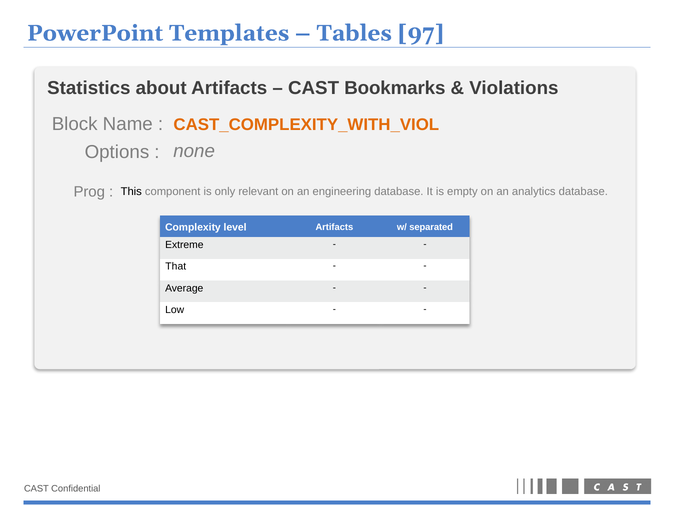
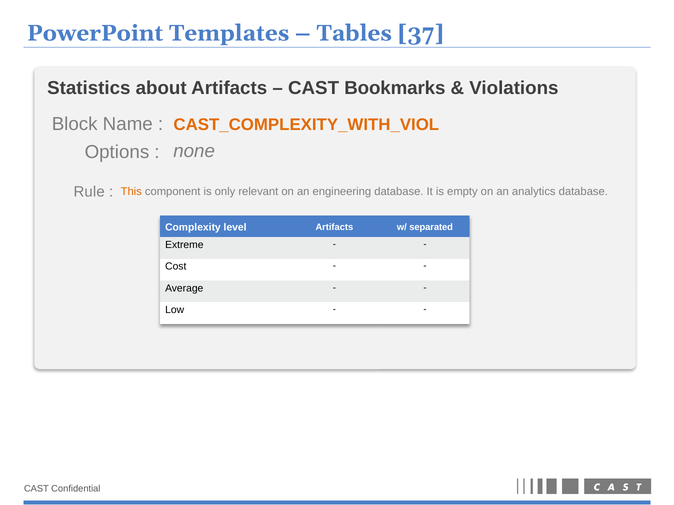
97: 97 -> 37 (421, 33)
Prog: Prog -> Rule (89, 192)
This colour: black -> orange (131, 192)
That: That -> Cost (176, 267)
